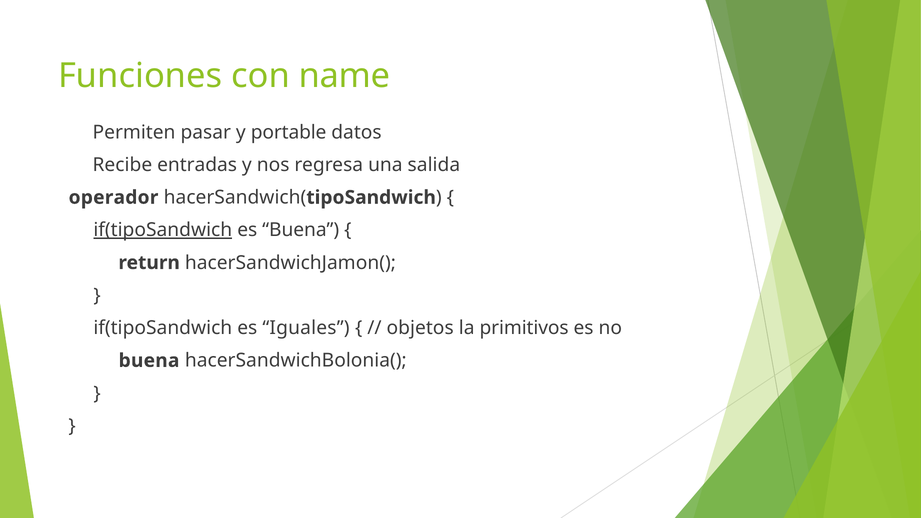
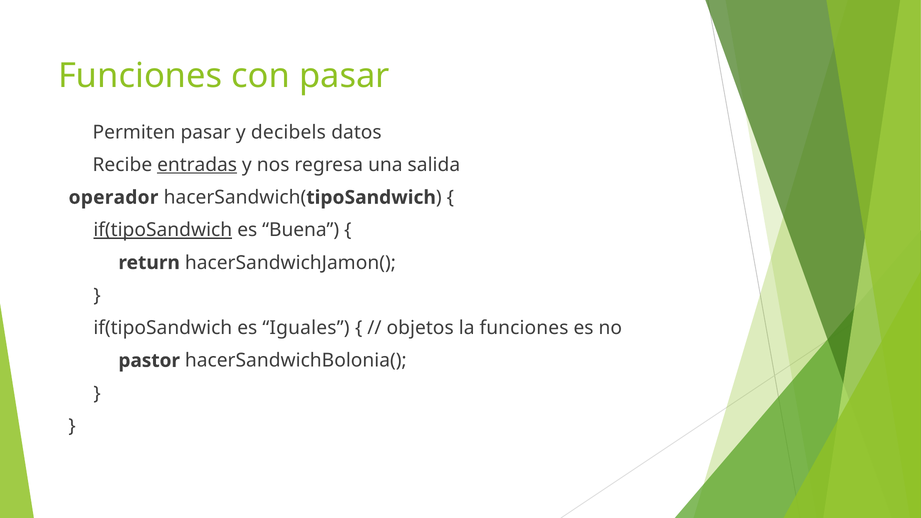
con name: name -> pasar (344, 76)
portable: portable -> decibels (288, 132)
entradas underline: none -> present (197, 165)
la primitivos: primitivos -> funciones (524, 328)
buena: buena -> pastor (149, 361)
